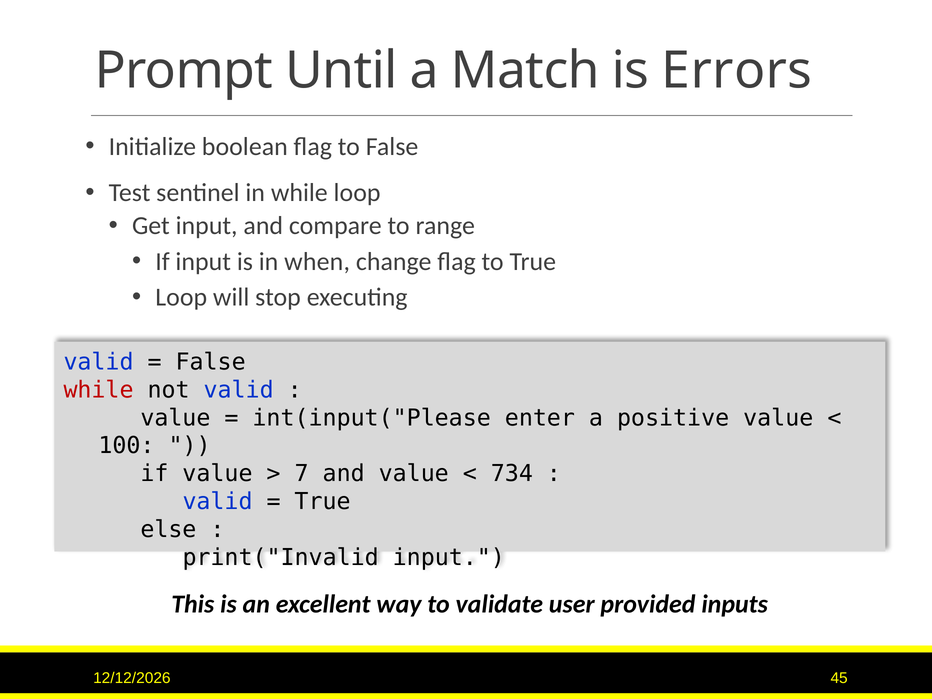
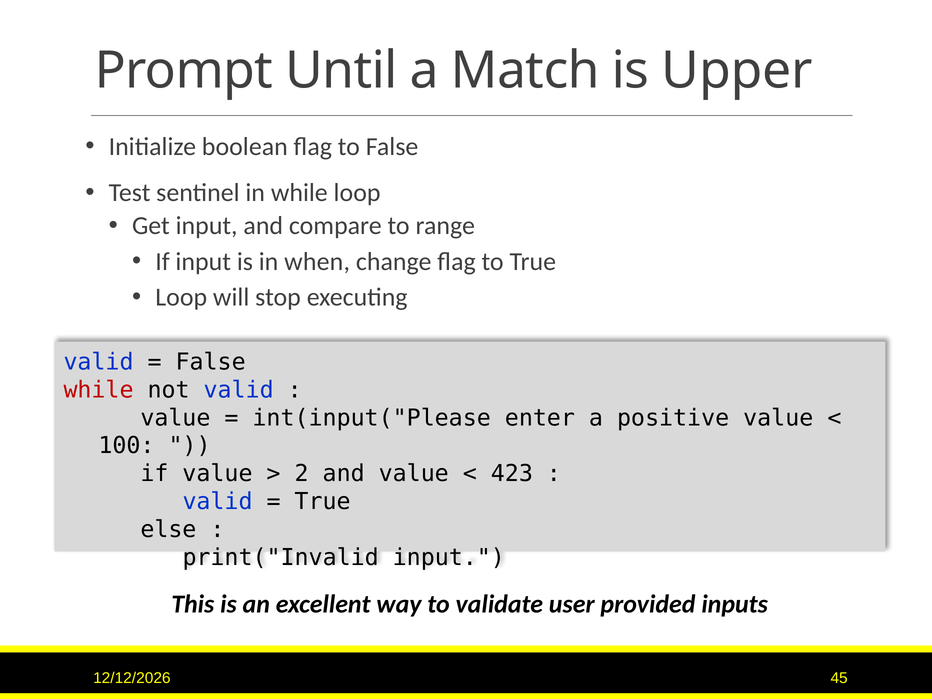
Errors: Errors -> Upper (737, 71)
7: 7 -> 2 (302, 474)
734: 734 -> 423 (512, 474)
